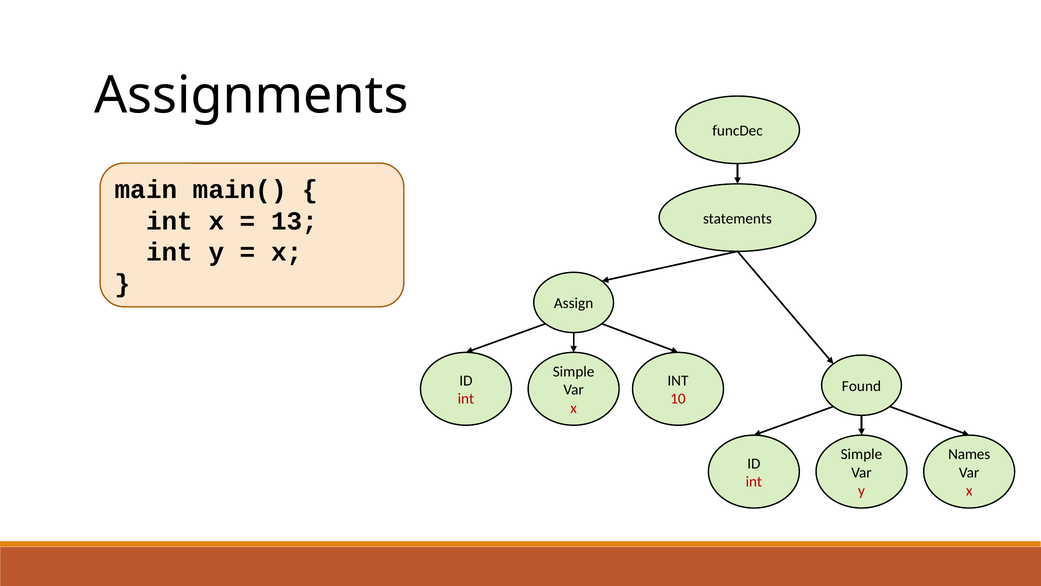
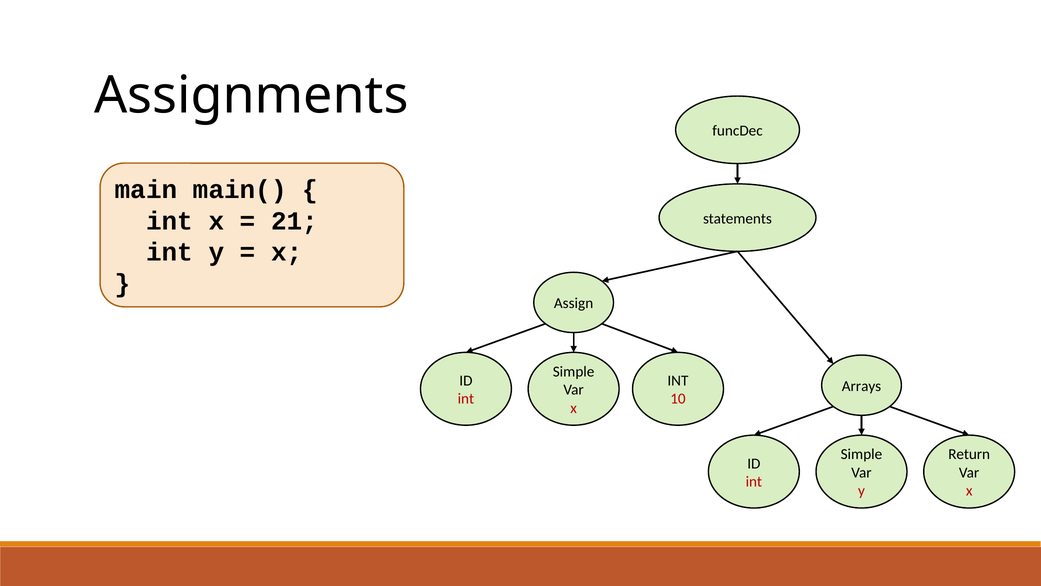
13: 13 -> 21 (294, 221)
Found: Found -> Arrays (862, 386)
Names: Names -> Return (969, 454)
